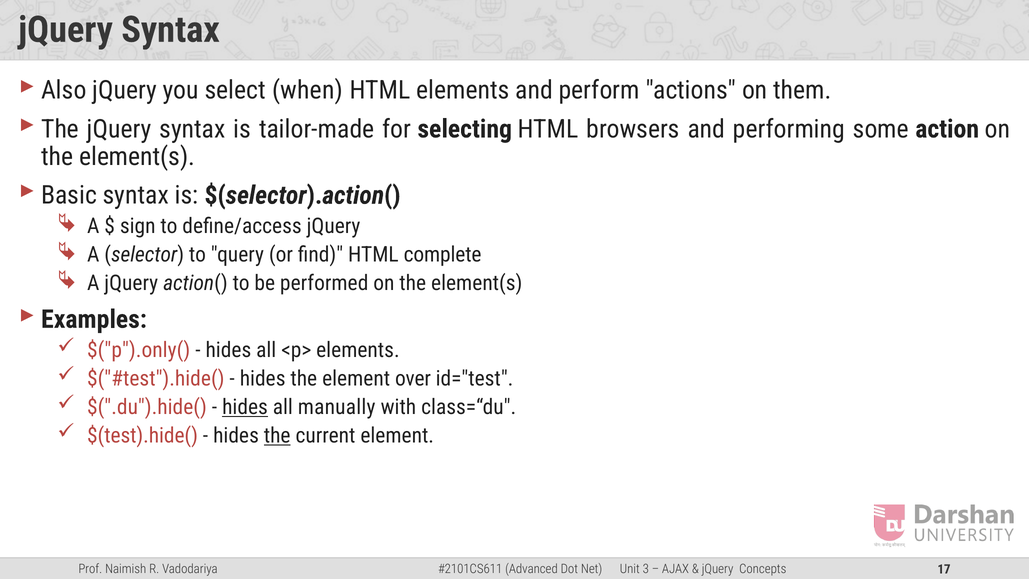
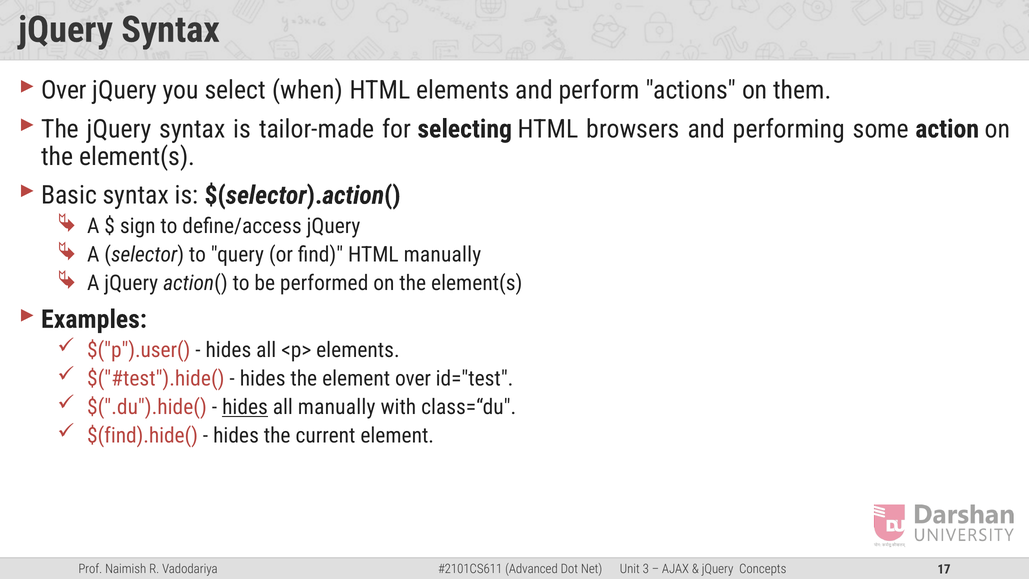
Also: Also -> Over (64, 90)
HTML complete: complete -> manually (442, 255)
$("p").only(: $("p").only( -> $("p").user( (139, 350)
$(test).hide(: $(test).hide( -> $(find).hide( (143, 436)
the underline: present -> none (277, 436)
